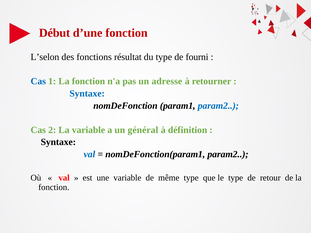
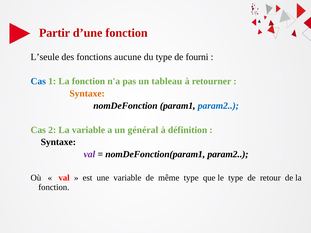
Début: Début -> Partir (55, 33)
L’selon: L’selon -> L’seule (45, 57)
résultat: résultat -> aucune (128, 57)
adresse: adresse -> tableau (167, 81)
Syntaxe colour: blue -> orange (87, 94)
val colour: blue -> purple (89, 154)
